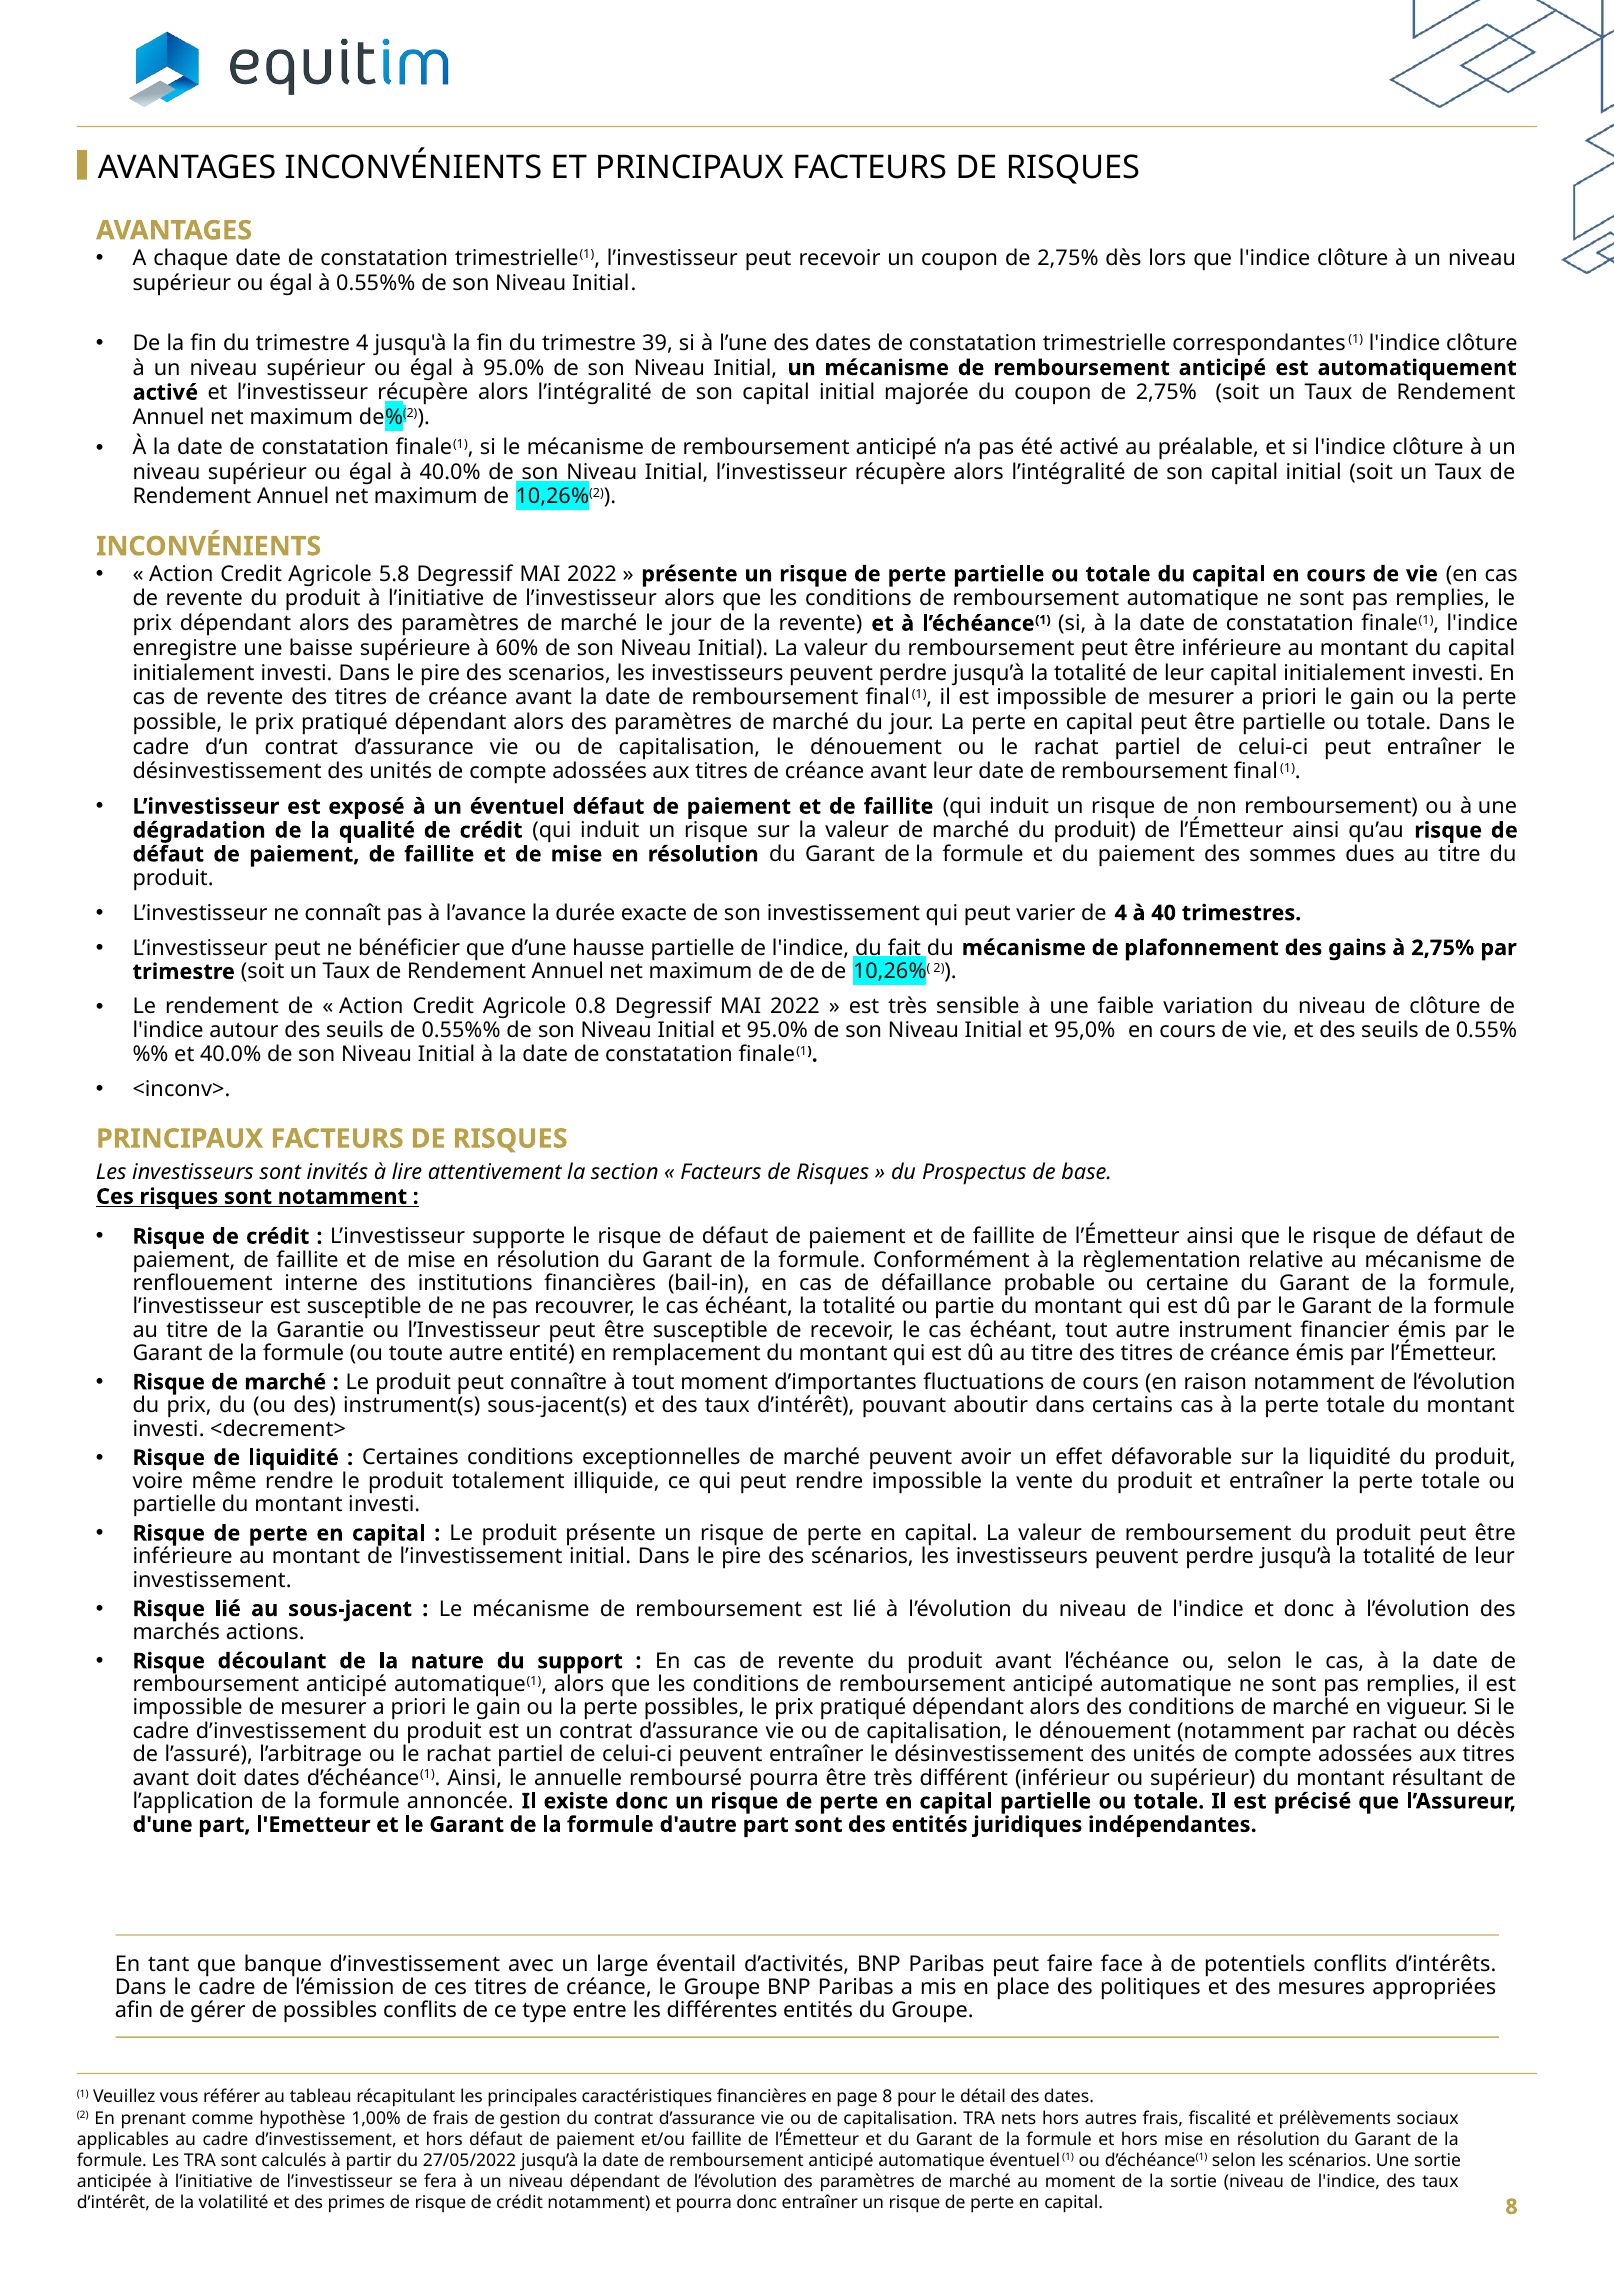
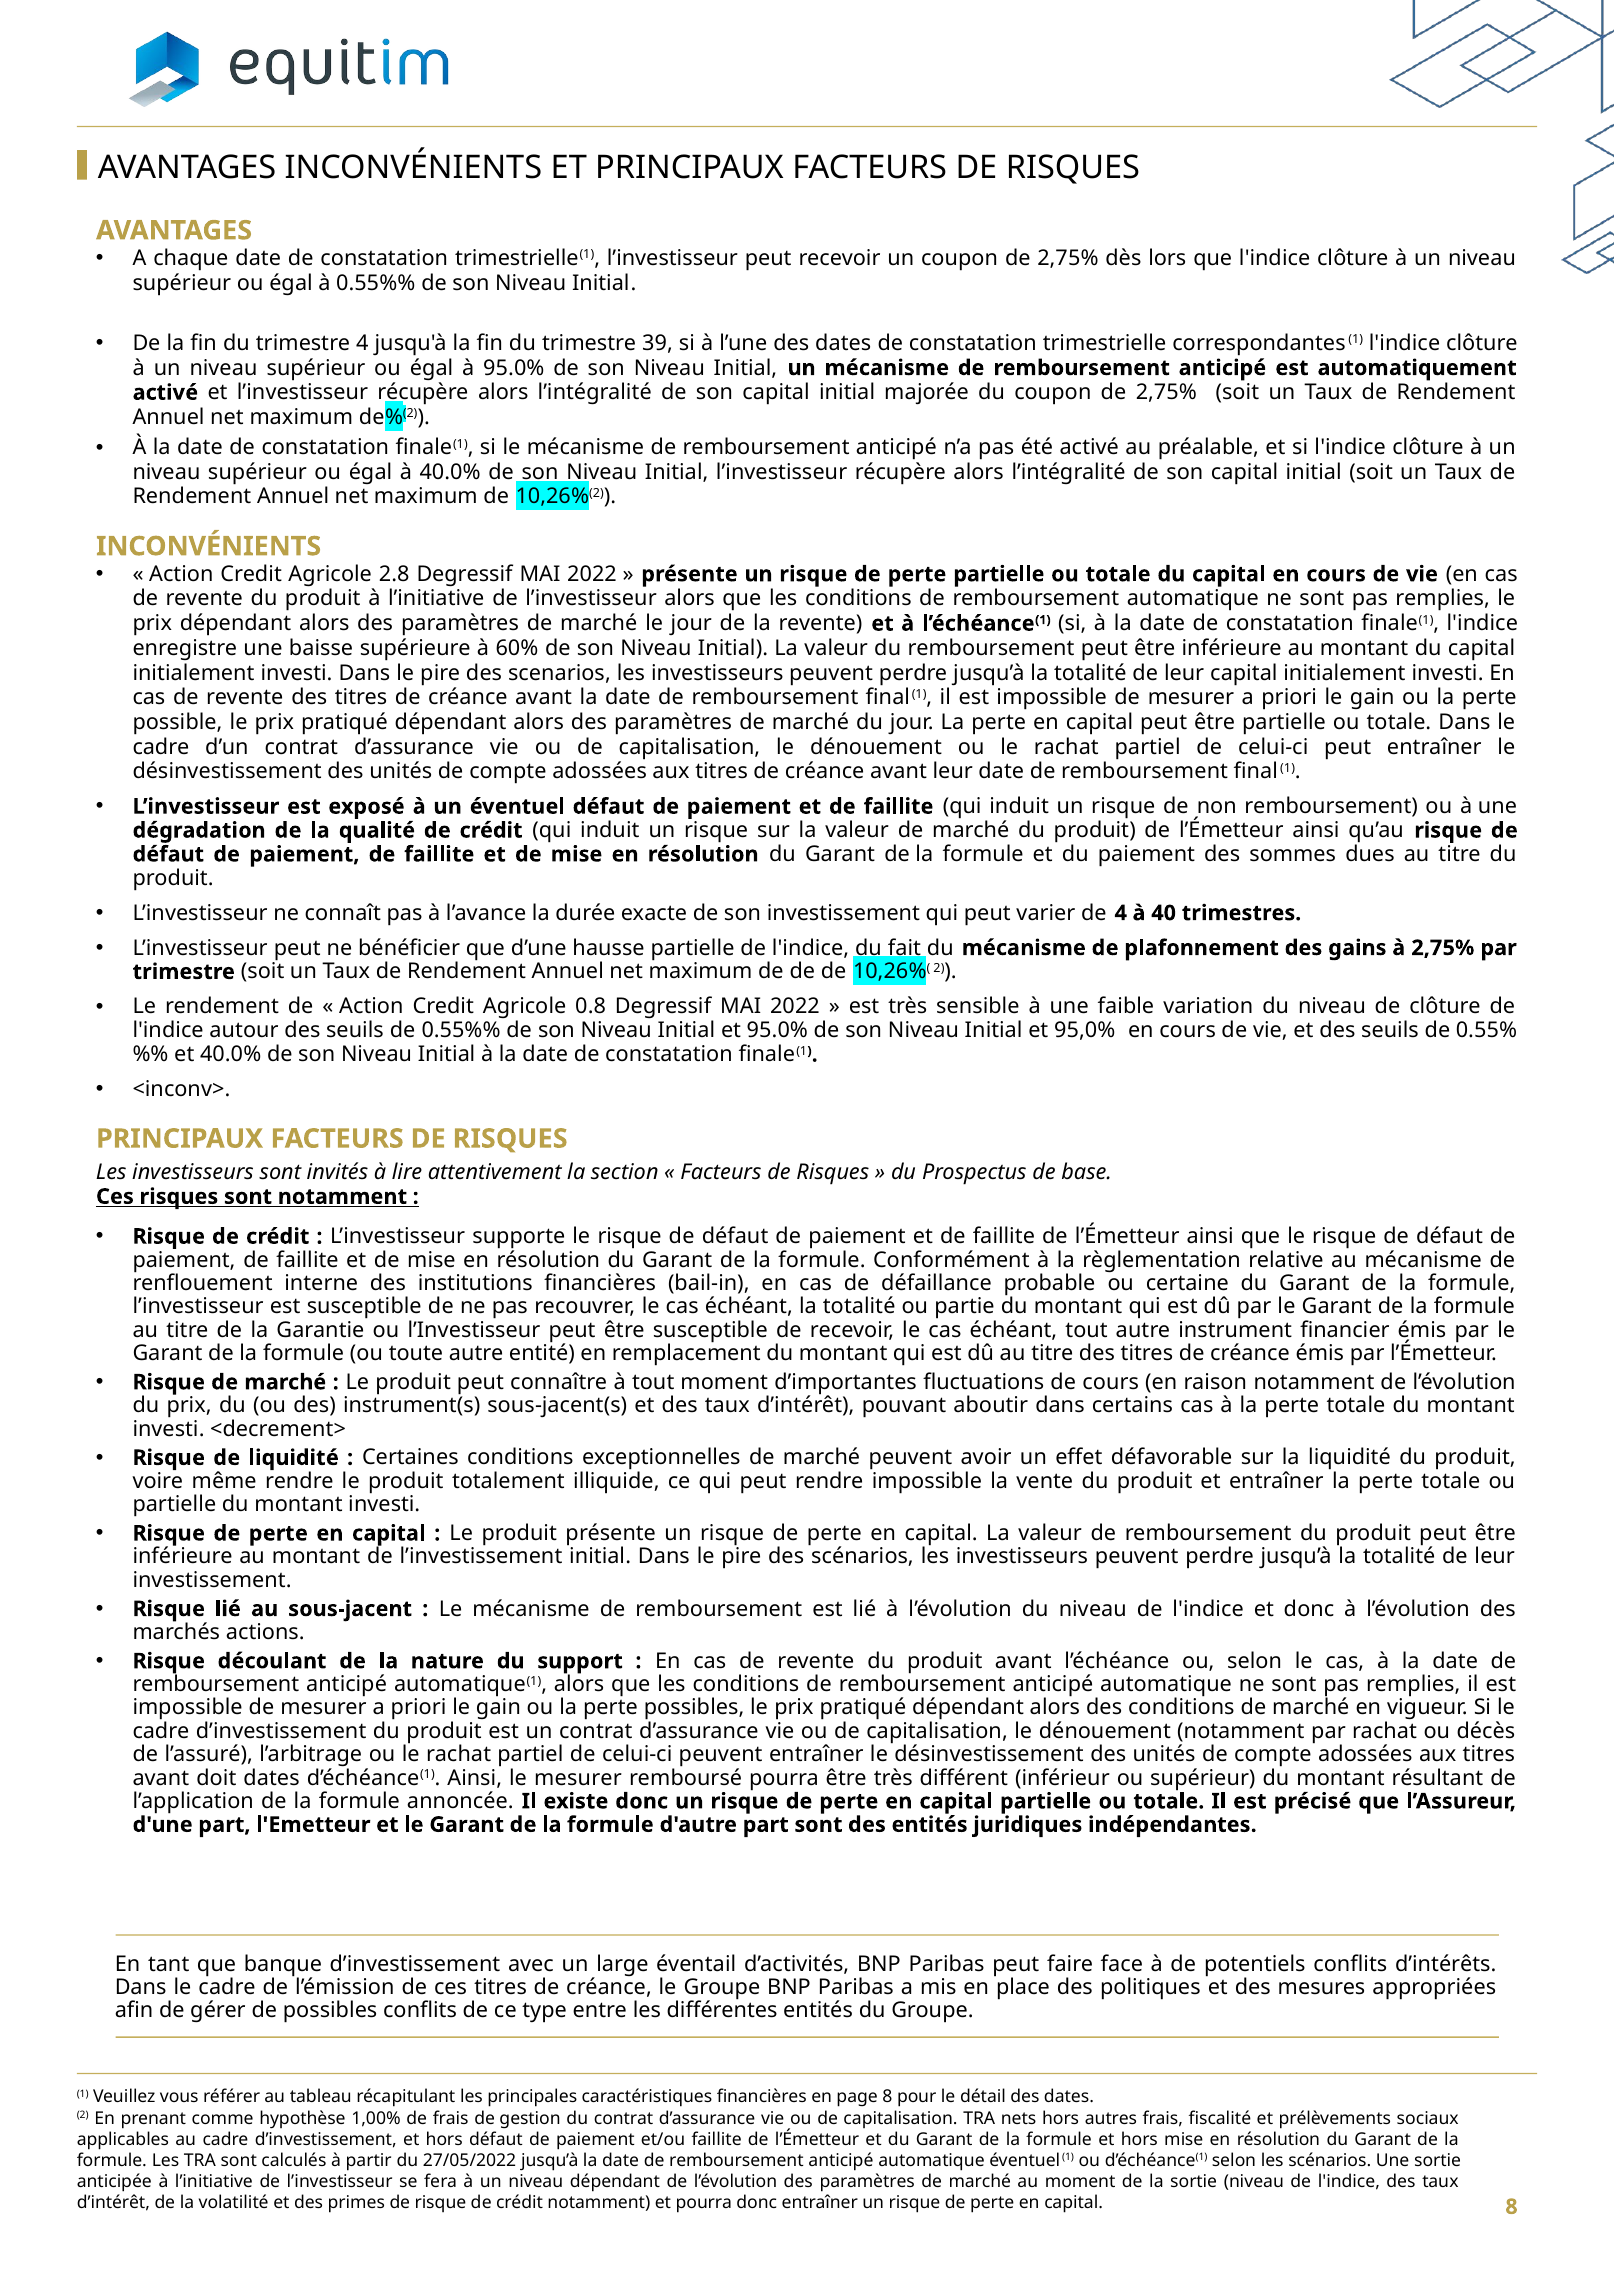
5.8: 5.8 -> 2.8 (394, 574)
le annuelle: annuelle -> mesurer (578, 1778)
